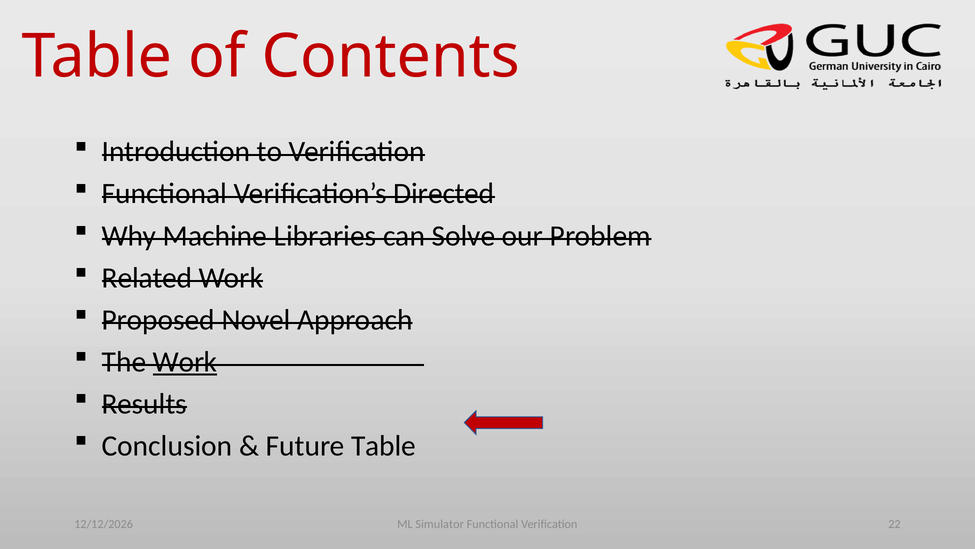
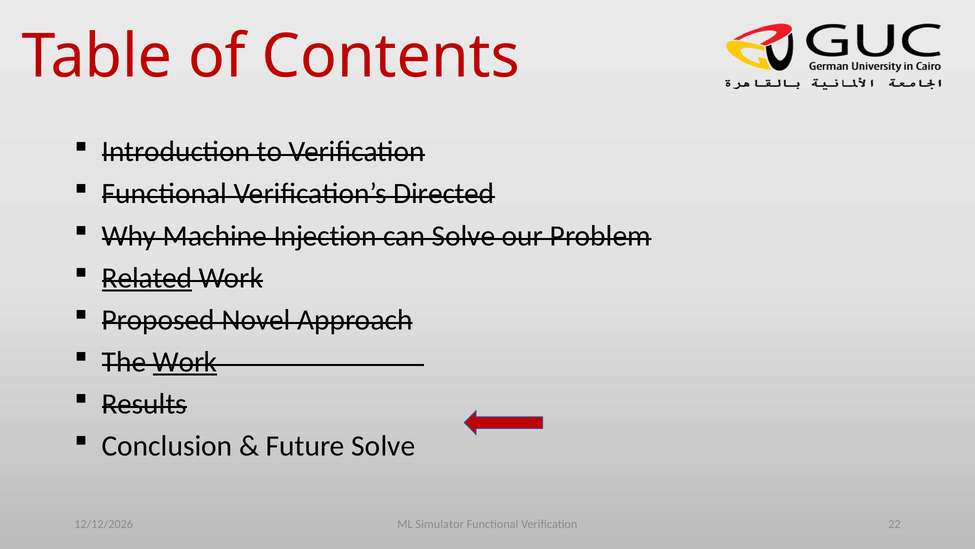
Libraries: Libraries -> Injection (325, 236)
Related underline: none -> present (147, 278)
Future Table: Table -> Solve (383, 445)
